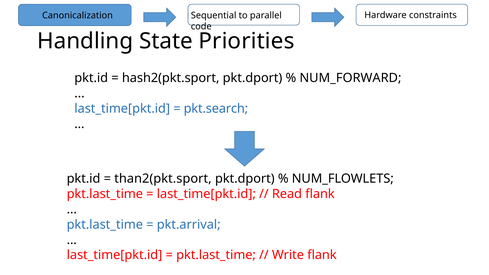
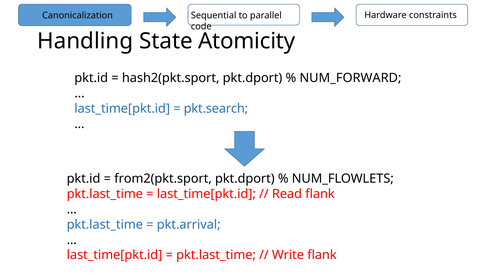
Priorities: Priorities -> Atomicity (247, 41)
than2(pkt.sport: than2(pkt.sport -> from2(pkt.sport (163, 179)
